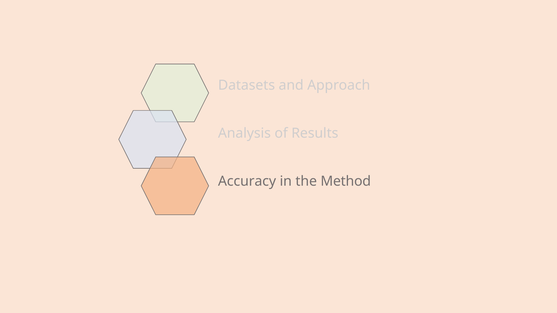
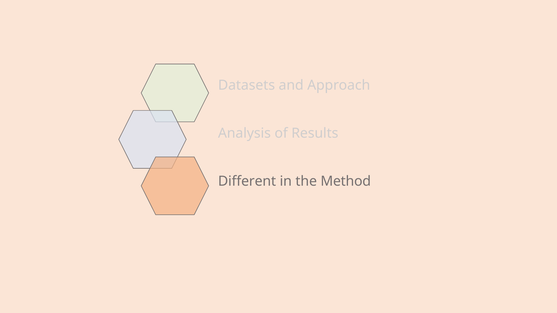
Accuracy: Accuracy -> Different (247, 181)
